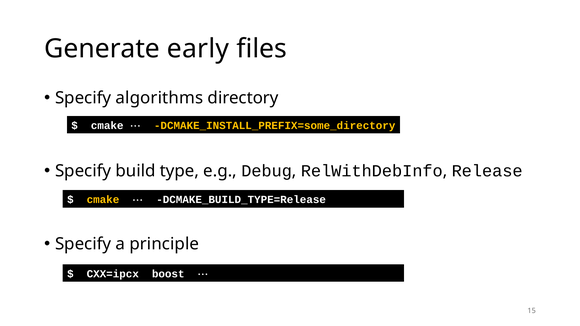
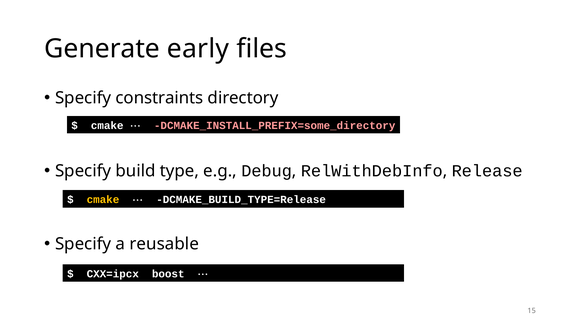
algorithms: algorithms -> constraints (159, 98)
DCMAKE_INSTALL_PREFIX=some_directory colour: yellow -> pink (275, 126)
principle: principle -> reusable (164, 244)
